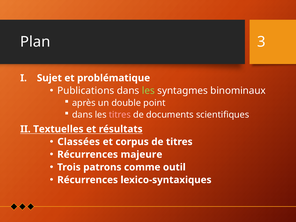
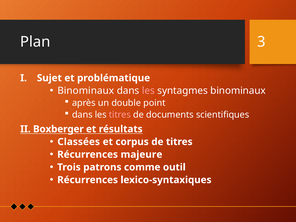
Publications: Publications -> Binominaux (86, 91)
les colour: light green -> pink (148, 91)
Textuelles: Textuelles -> Boxberger (58, 129)
